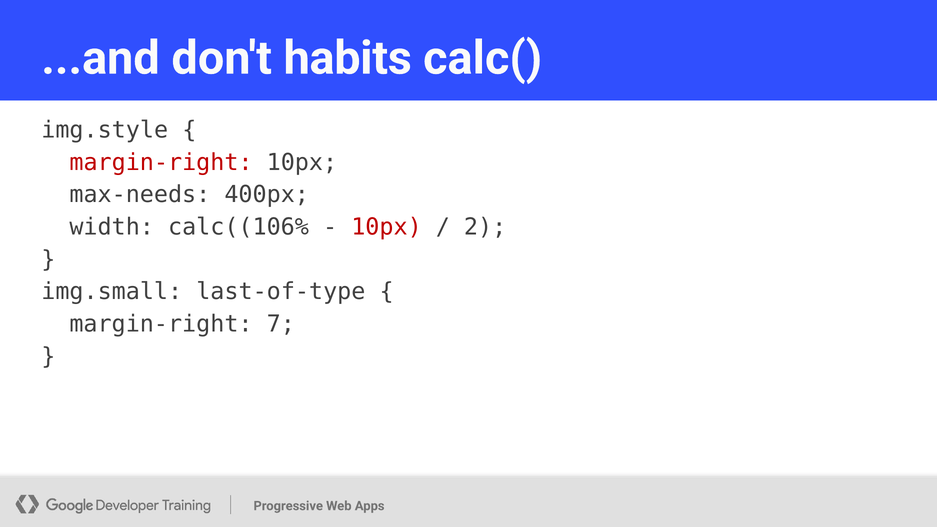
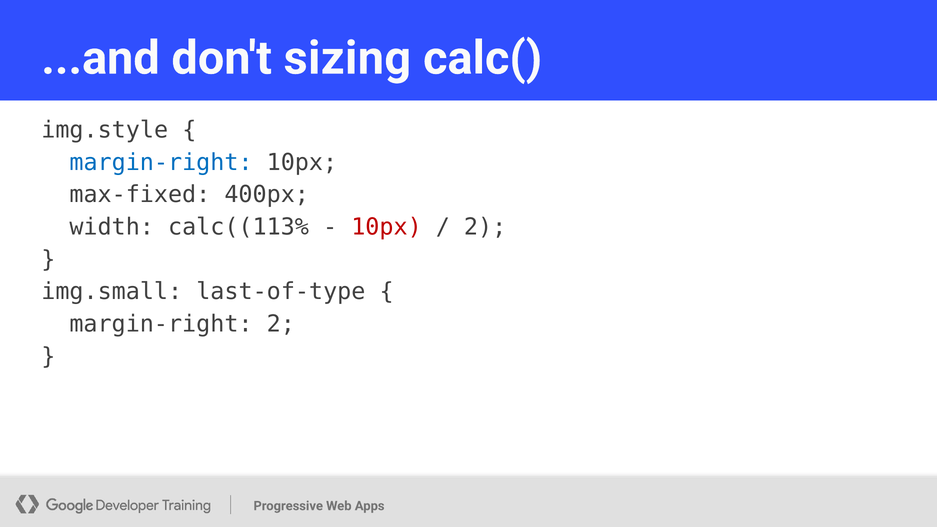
habits: habits -> sizing (347, 58)
margin-right colour: red -> blue (161, 162)
max-needs: max-needs -> max-fixed (140, 195)
calc((106%: calc((106% -> calc((113% (238, 227)
margin-right 7: 7 -> 2 (281, 324)
